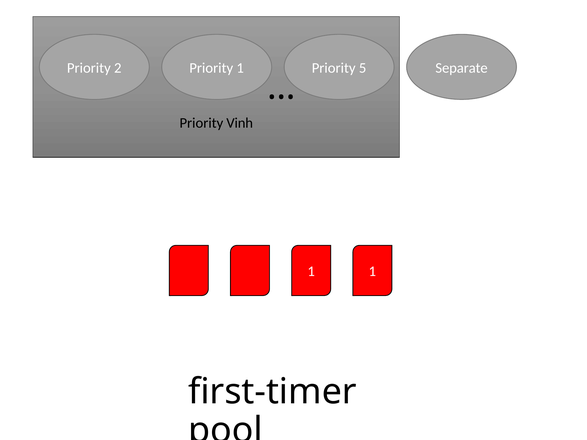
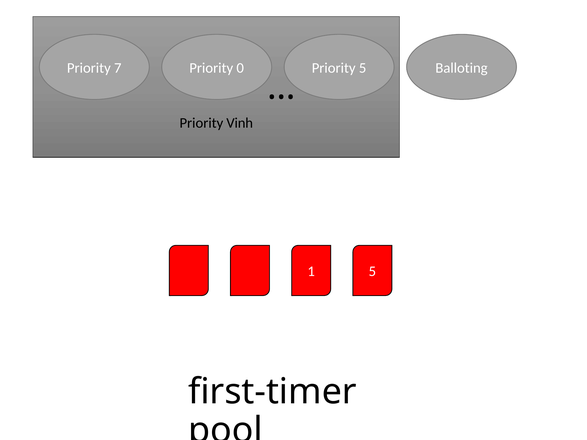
2: 2 -> 7 (118, 68)
Priority 1: 1 -> 0 (240, 68)
Separate: Separate -> Balloting (462, 68)
1 1: 1 -> 5 (372, 272)
